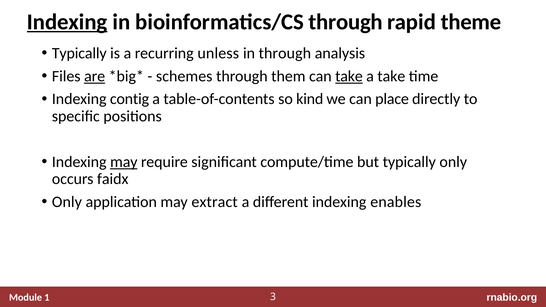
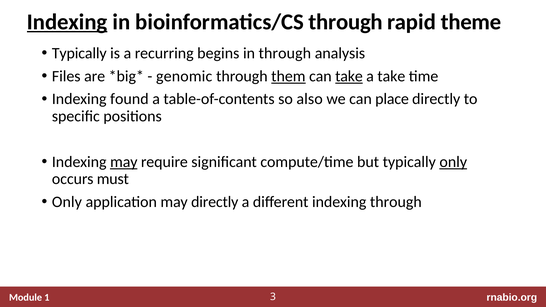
unless: unless -> begins (218, 53)
are underline: present -> none (95, 76)
schemes: schemes -> genomic (184, 76)
them underline: none -> present (288, 76)
contig: contig -> found (129, 99)
kind: kind -> also (310, 99)
only underline: none -> present (453, 162)
faidx: faidx -> must (113, 179)
may extract: extract -> directly (215, 202)
indexing enables: enables -> through (396, 202)
